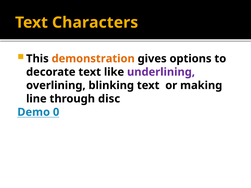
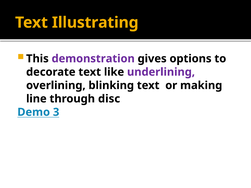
Characters: Characters -> Illustrating (95, 23)
demonstration colour: orange -> purple (93, 59)
0: 0 -> 3 (56, 112)
